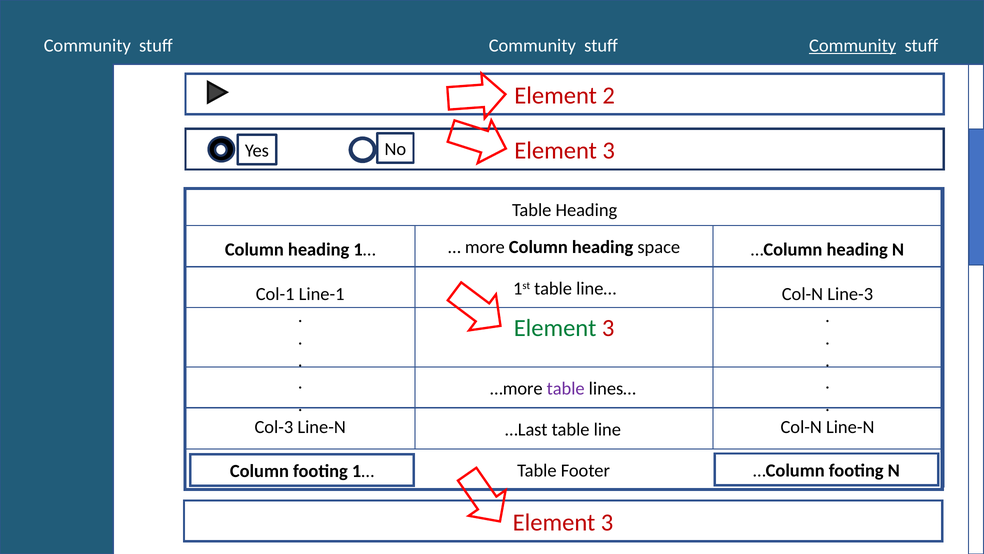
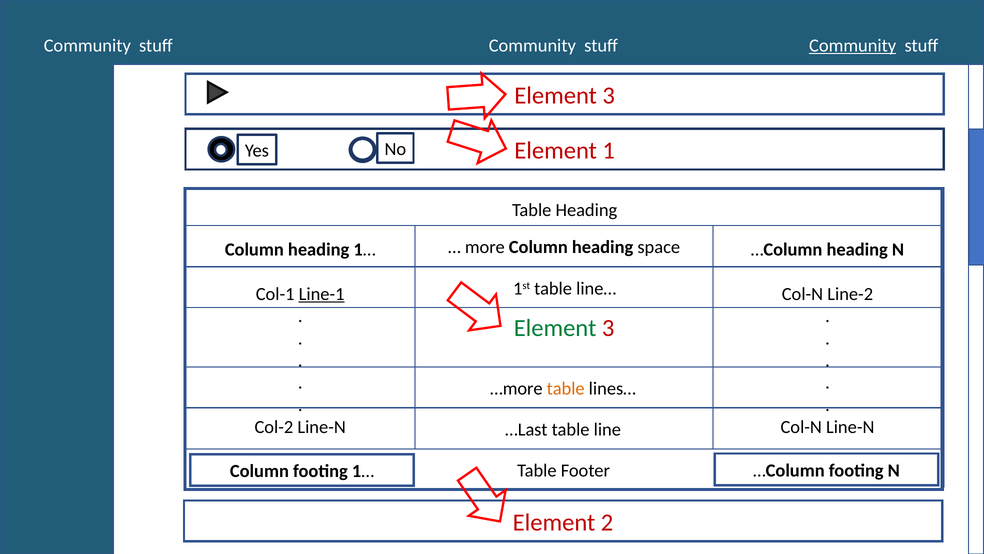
2: 2 -> 3 (609, 96)
3: 3 -> 1 (609, 151)
Line-1 underline: none -> present (322, 294)
Line-3: Line-3 -> Line-2 (850, 294)
table colour: purple -> orange (566, 388)
Col-3: Col-3 -> Col-2 (274, 427)
3: 3 -> 2 (607, 522)
